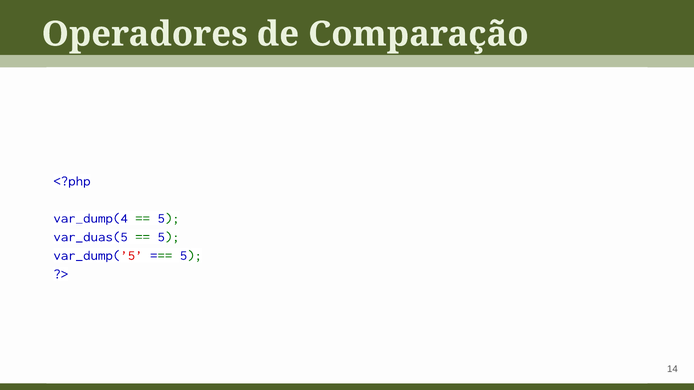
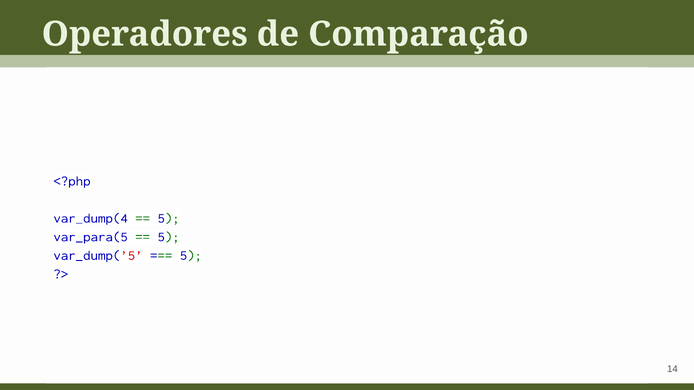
var_duas(5: var_duas(5 -> var_para(5 (91, 237)
